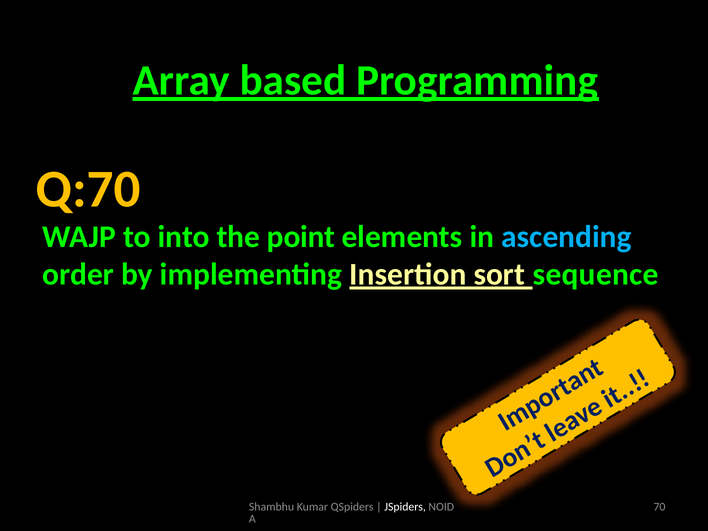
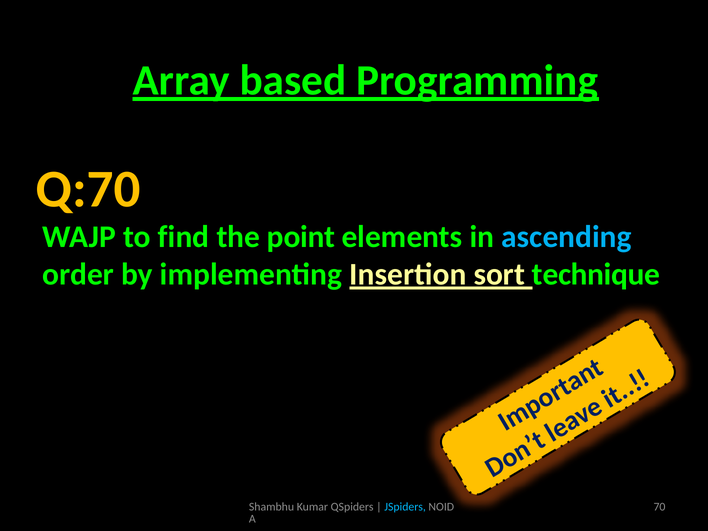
into: into -> find (184, 237)
sequence: sequence -> technique (596, 274)
JSpiders colour: white -> light blue (405, 507)
